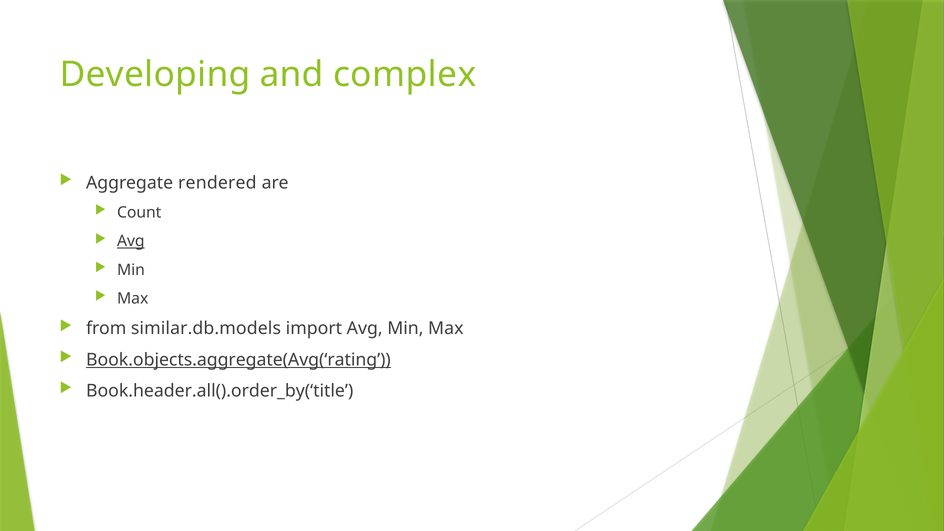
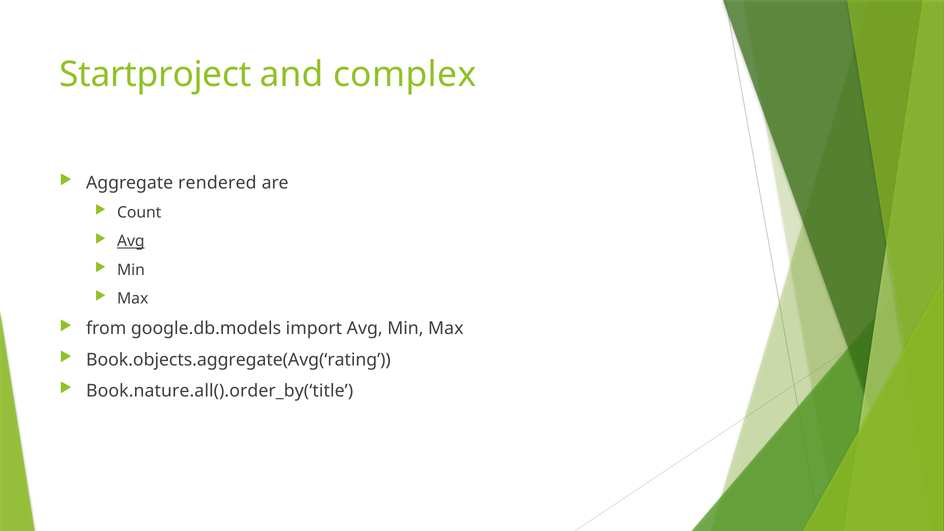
Developing: Developing -> Startproject (155, 74)
similar.db.models: similar.db.models -> google.db.models (206, 329)
Book.objects.aggregate(Avg(‘rating underline: present -> none (238, 360)
Book.header.all().order_by(‘title: Book.header.all().order_by(‘title -> Book.nature.all().order_by(‘title (220, 391)
